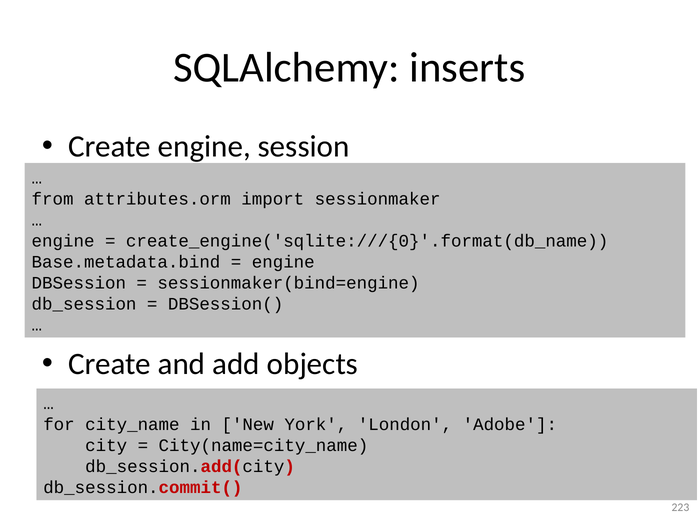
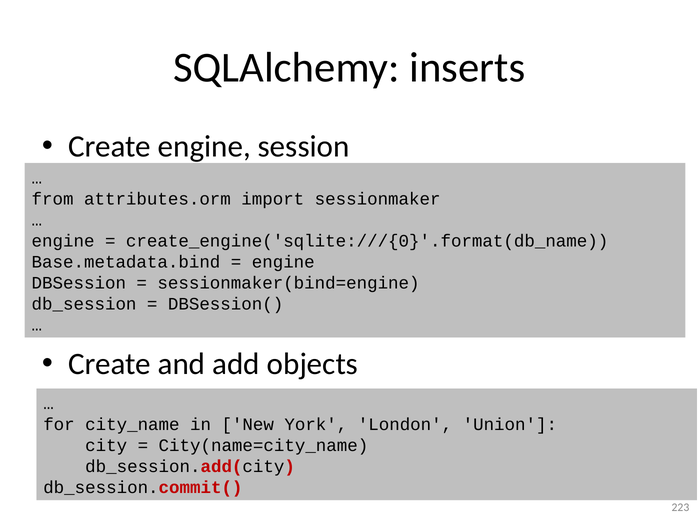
Adobe: Adobe -> Union (510, 425)
